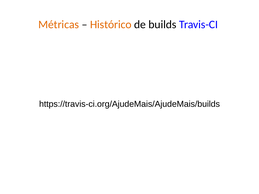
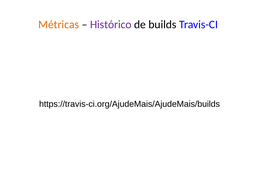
Histórico colour: orange -> purple (111, 25)
